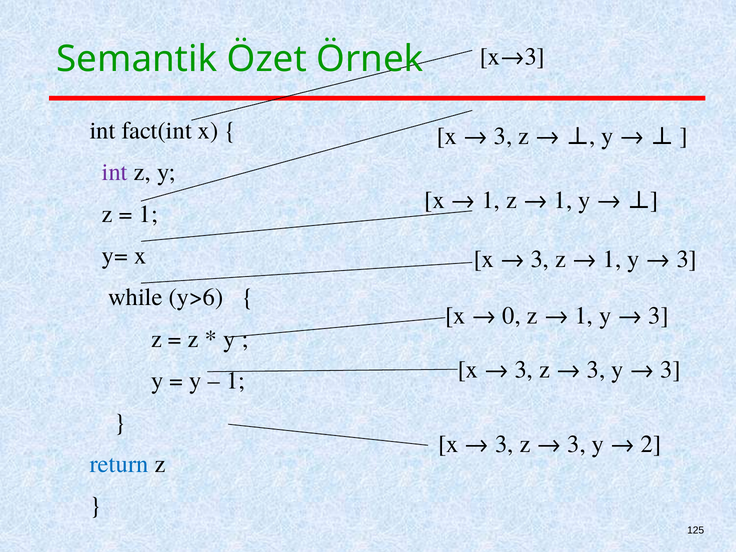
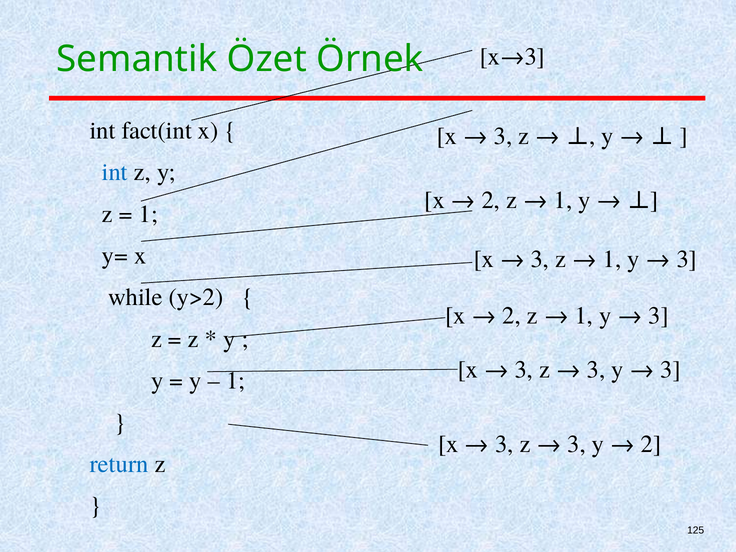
int colour: purple -> blue (115, 172)
1: 1 -> 2 (491, 200)
y>6: y>6 -> y>2 (196, 297)
0: 0 -> 2 (512, 316)
